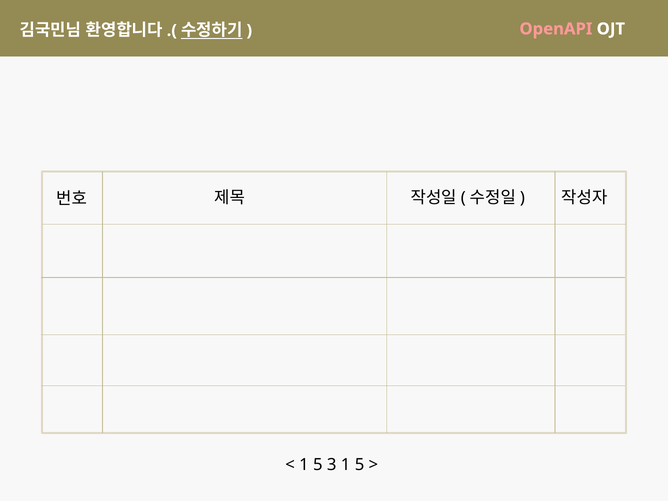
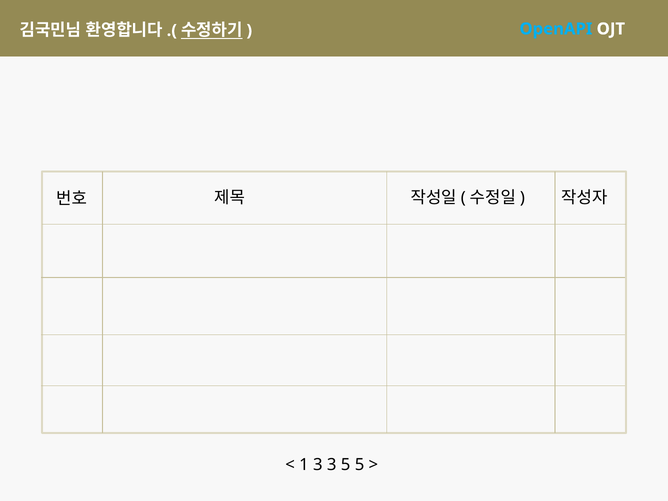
OpenAPI colour: pink -> light blue (556, 29)
5: 5 -> 3 (318, 465)
3 1: 1 -> 5 (346, 465)
